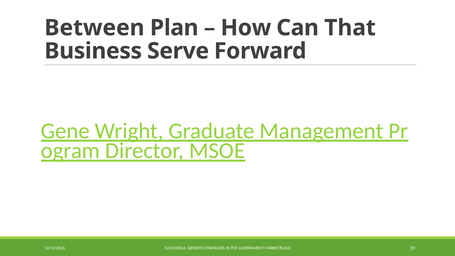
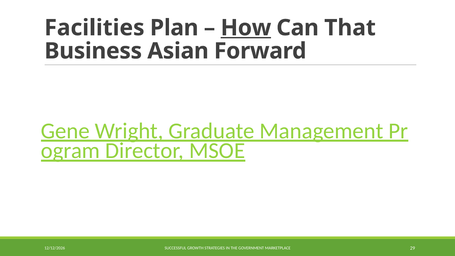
Between: Between -> Facilities (94, 28)
How underline: none -> present (246, 28)
Serve: Serve -> Asian (178, 51)
